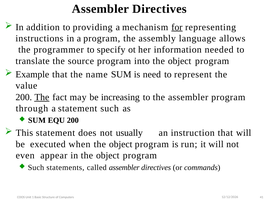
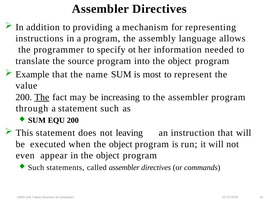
for underline: present -> none (177, 27)
need: need -> most (152, 74)
usually: usually -> leaving (129, 133)
